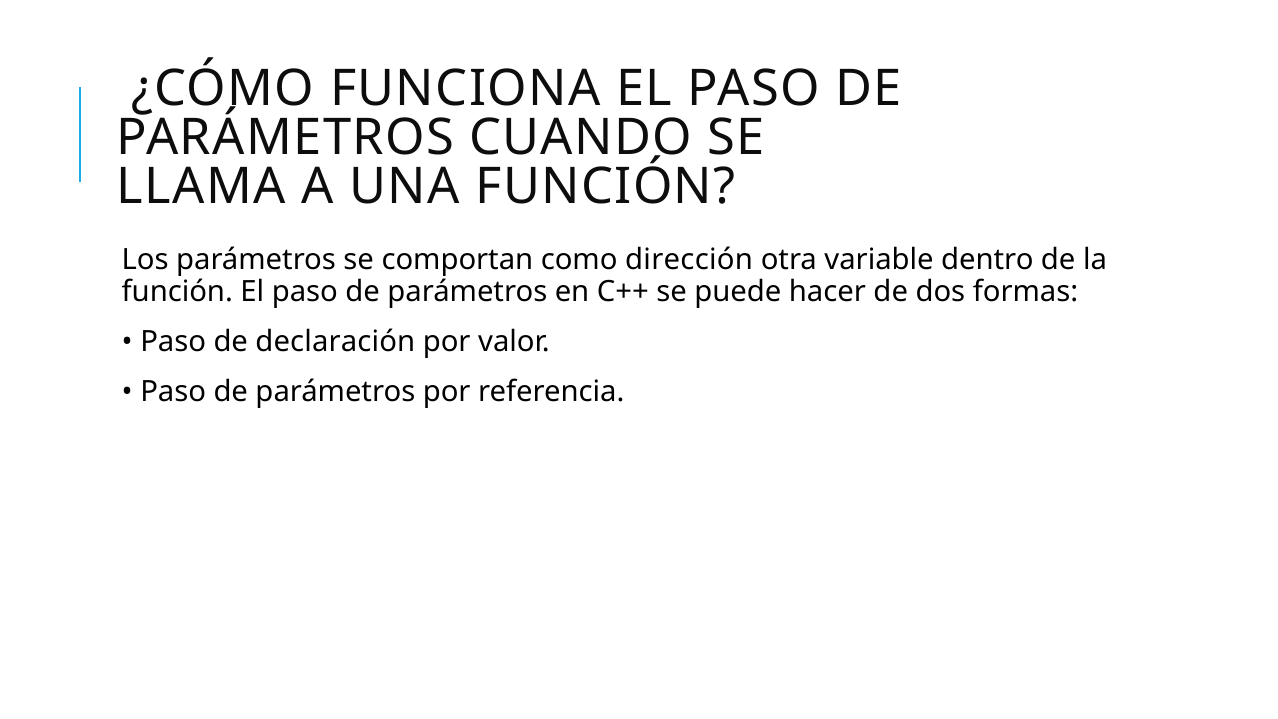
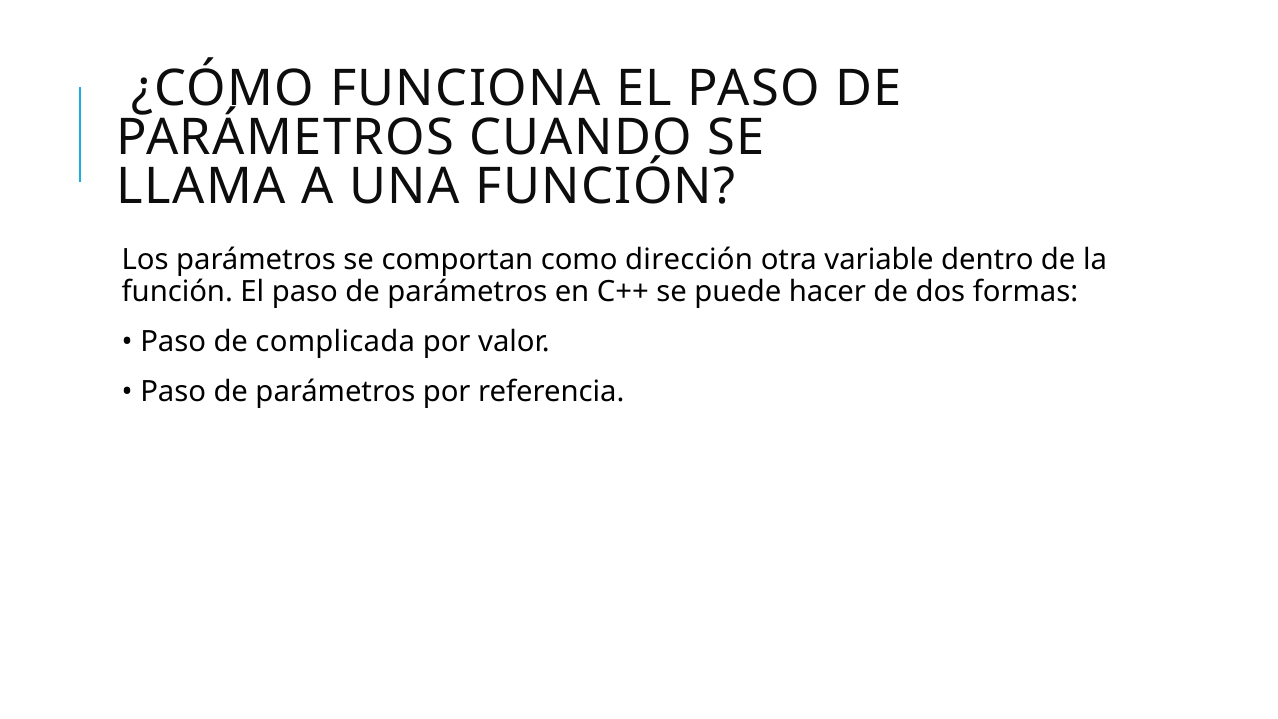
declaración: declaración -> complicada (335, 342)
